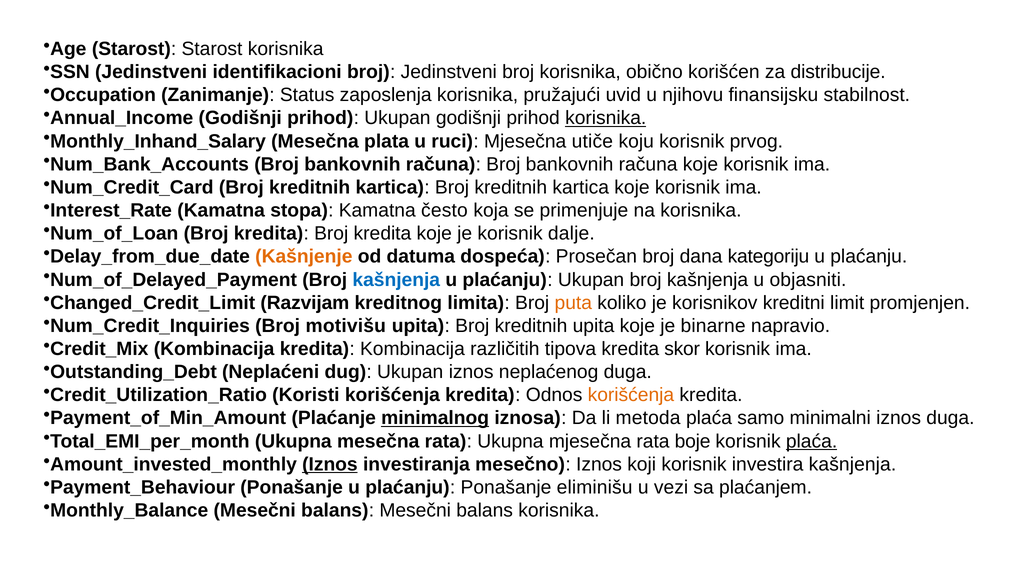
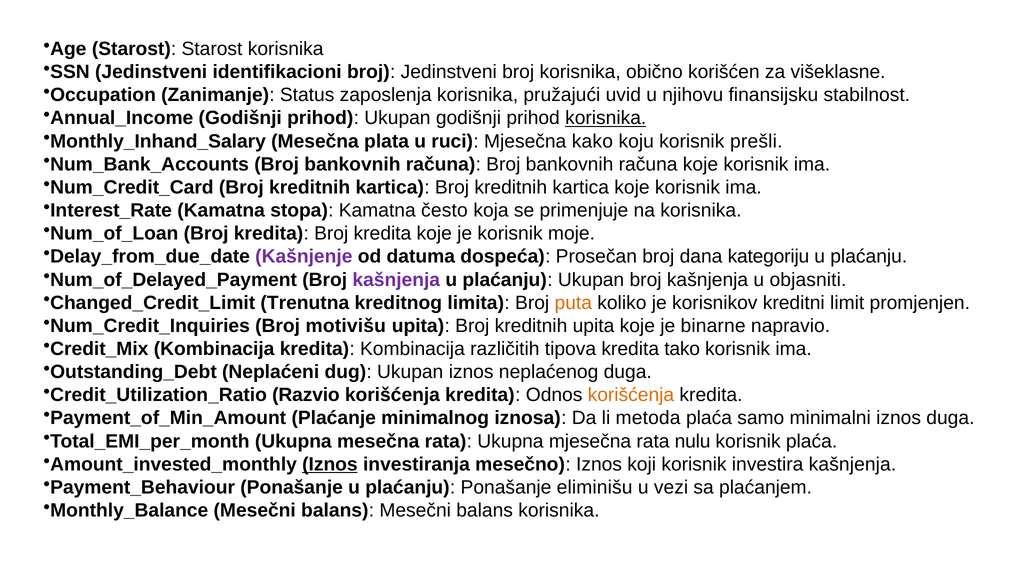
distribucije: distribucije -> višeklasne (838, 72)
utiče: utiče -> kako (592, 141)
prvog: prvog -> prešli (756, 141)
dalje: dalje -> moje (571, 234)
Kašnjenje colour: orange -> purple (304, 257)
kašnjenja colour: blue -> purple (396, 280)
Razvijam: Razvijam -> Trenutna (305, 303)
skor: skor -> tako (682, 349)
Koristi: Koristi -> Razvio (306, 395)
minimalnog underline: present -> none (435, 418)
boje: boje -> nulu (693, 441)
plaća underline: present -> none (812, 441)
